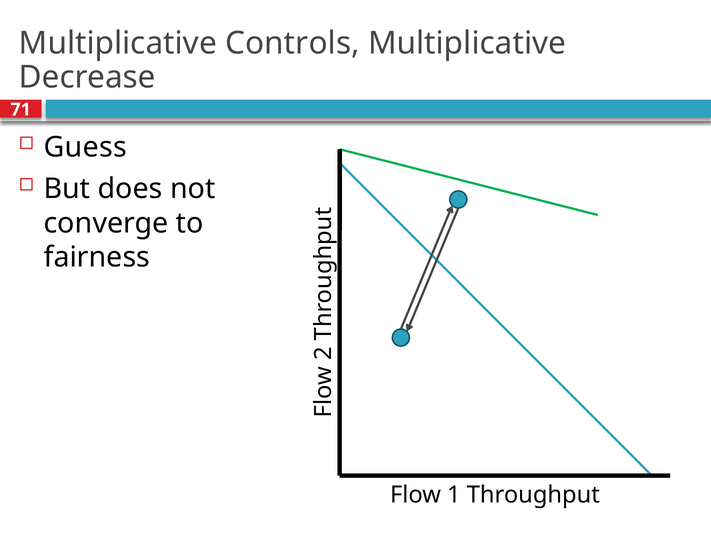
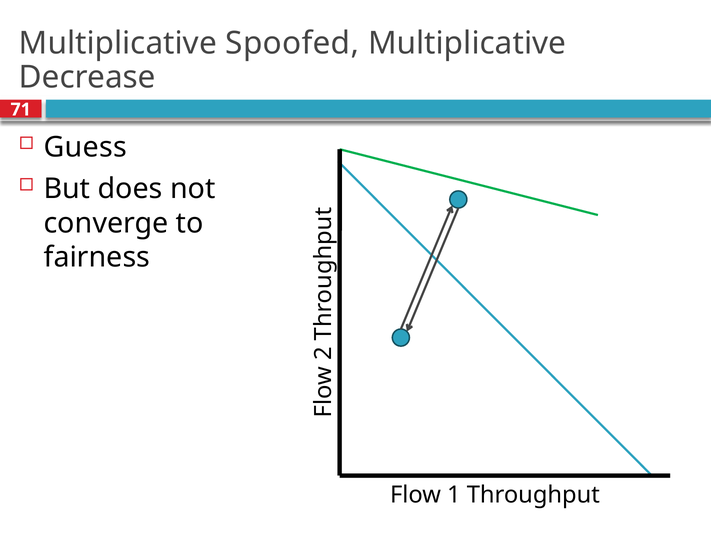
Controls: Controls -> Spoofed (292, 43)
